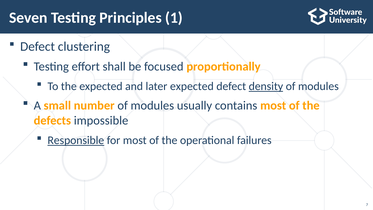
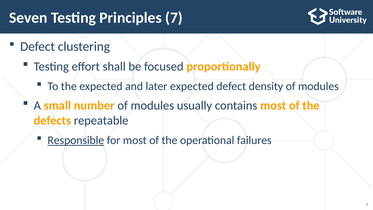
Principles 1: 1 -> 7 (174, 18)
density underline: present -> none (266, 86)
impossible: impossible -> repeatable (101, 120)
